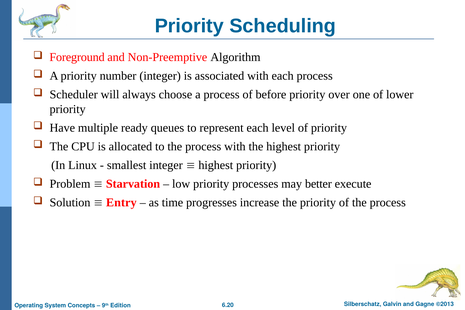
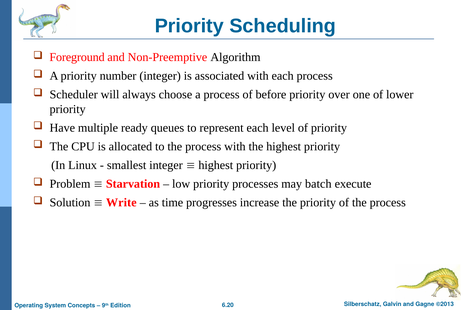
better: better -> batch (318, 184)
Entry: Entry -> Write (121, 203)
